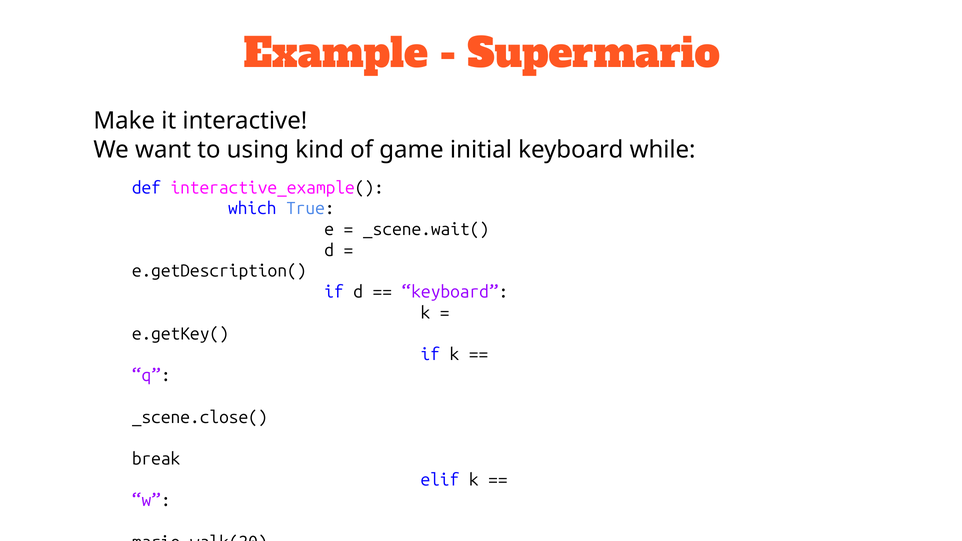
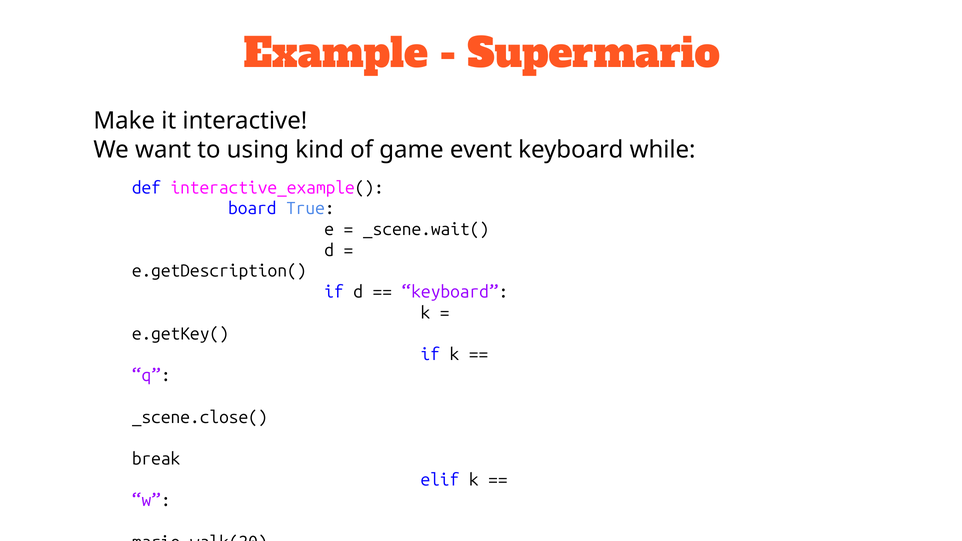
initial: initial -> event (481, 150)
which: which -> board (252, 209)
